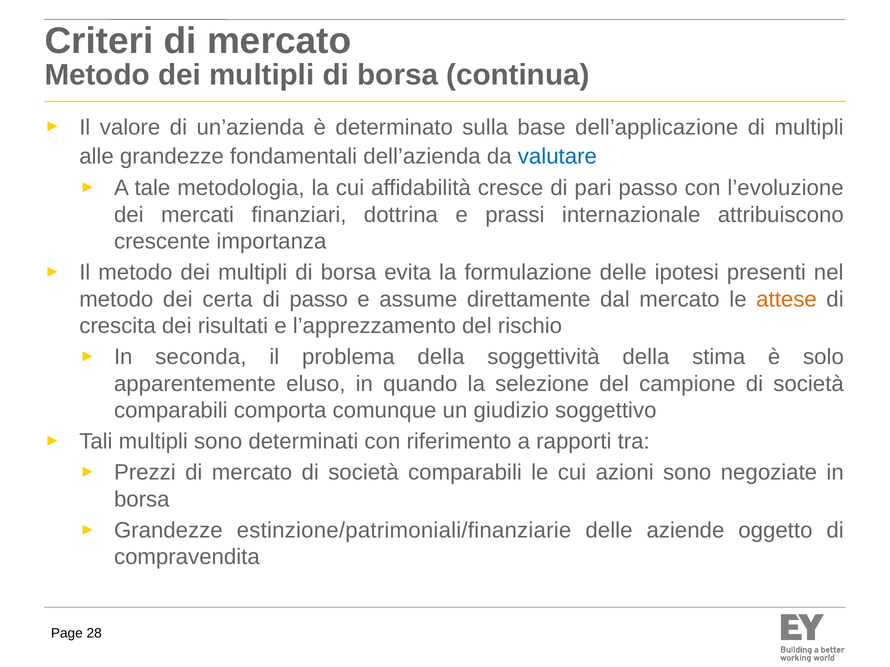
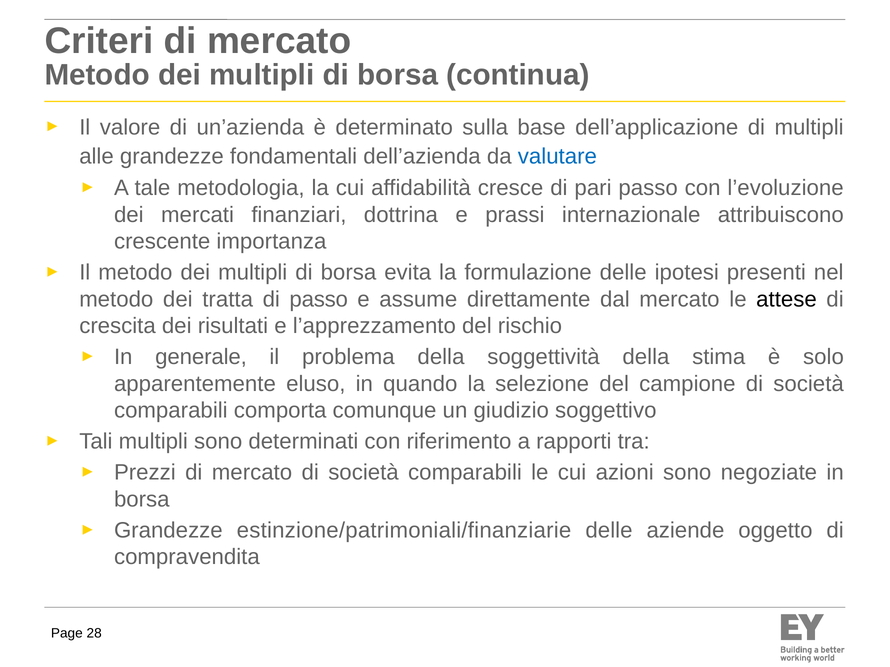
certa: certa -> tratta (228, 299)
attese colour: orange -> black (787, 299)
seconda: seconda -> generale (201, 357)
